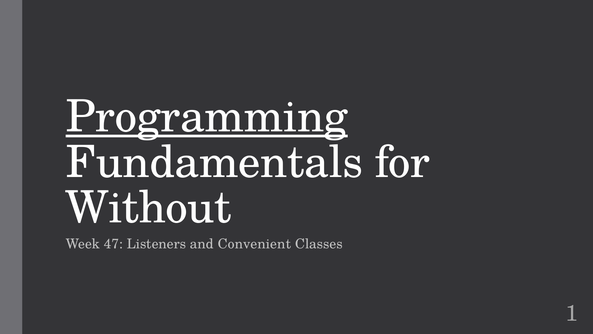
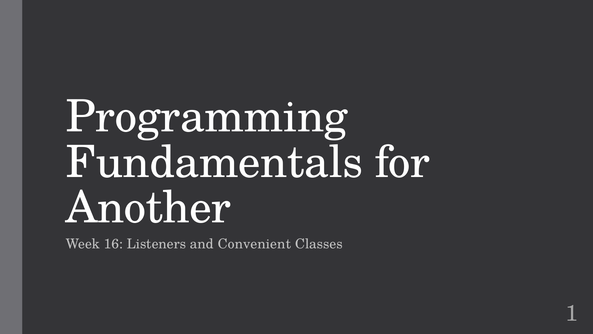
Programming underline: present -> none (207, 117)
Without: Without -> Another (148, 208)
47: 47 -> 16 (113, 244)
